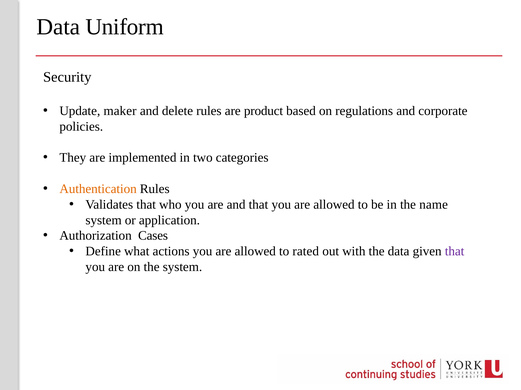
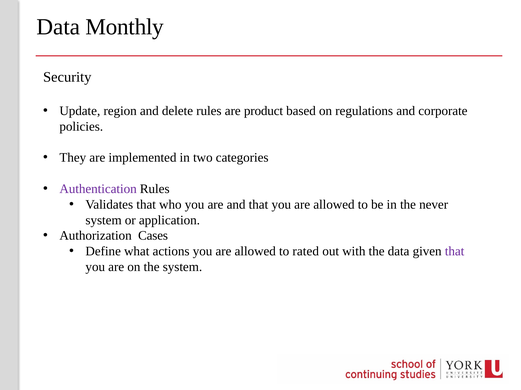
Uniform: Uniform -> Monthly (125, 27)
maker: maker -> region (120, 111)
Authentication colour: orange -> purple (98, 189)
name: name -> never (434, 205)
